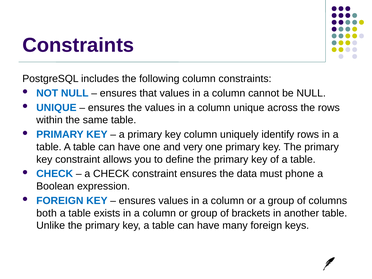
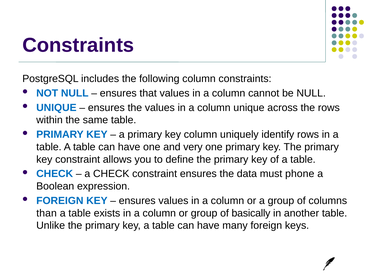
both: both -> than (47, 213)
brackets: brackets -> basically (251, 213)
